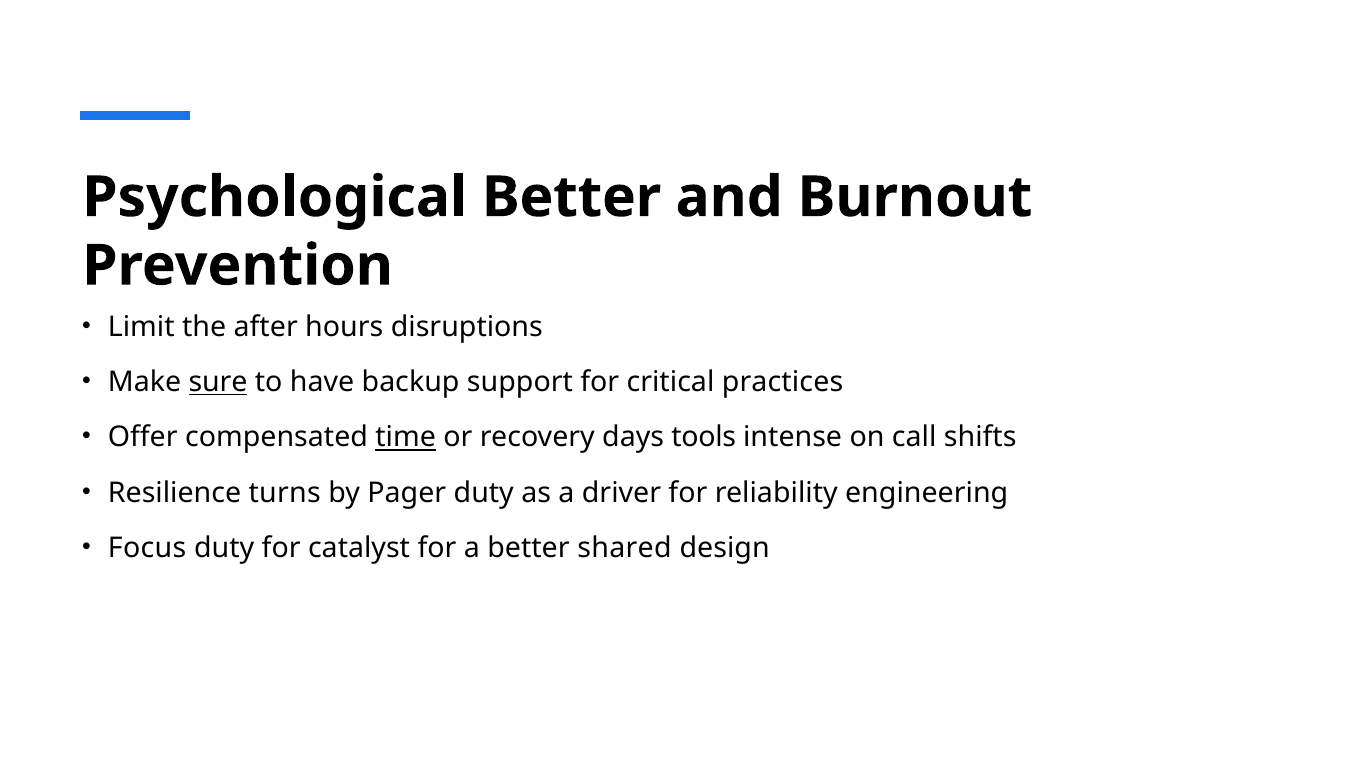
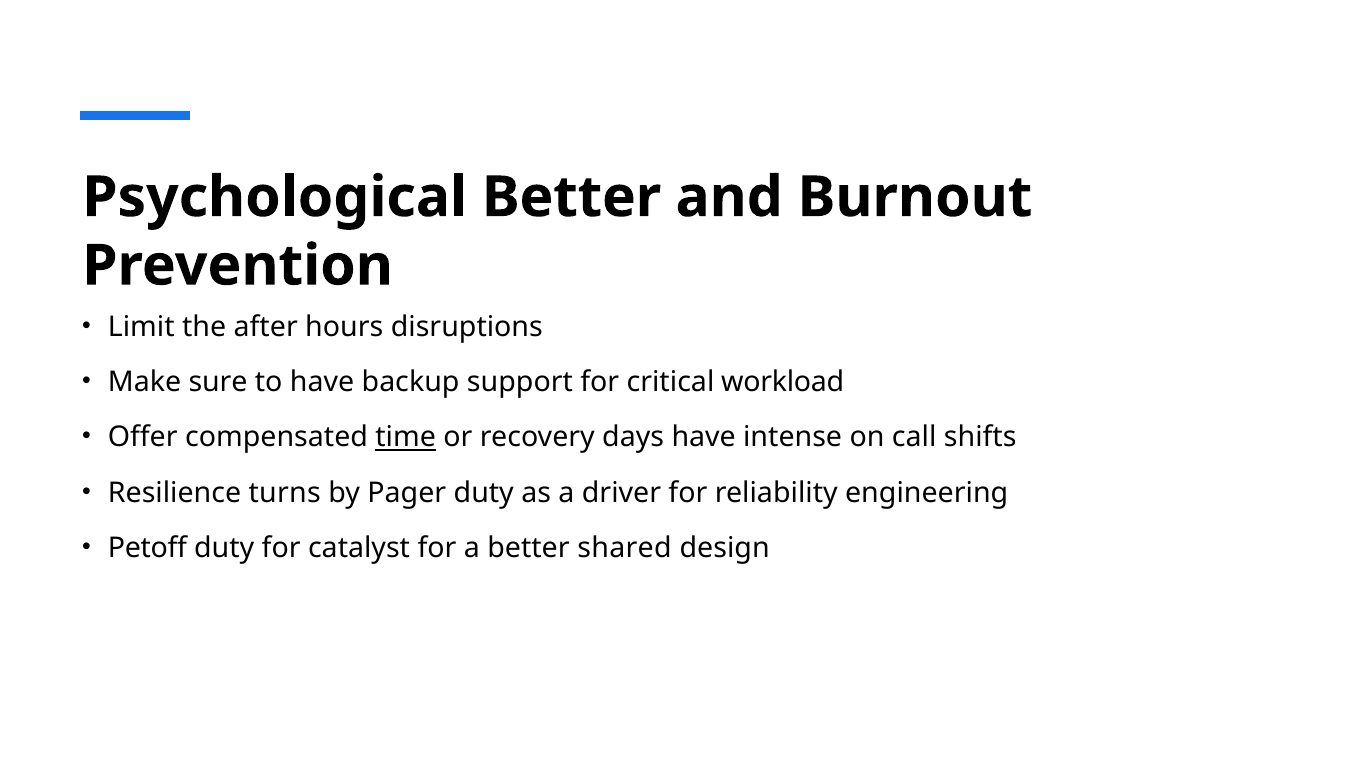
sure underline: present -> none (218, 382)
practices: practices -> workload (783, 382)
days tools: tools -> have (704, 438)
Focus: Focus -> Petoff (147, 549)
